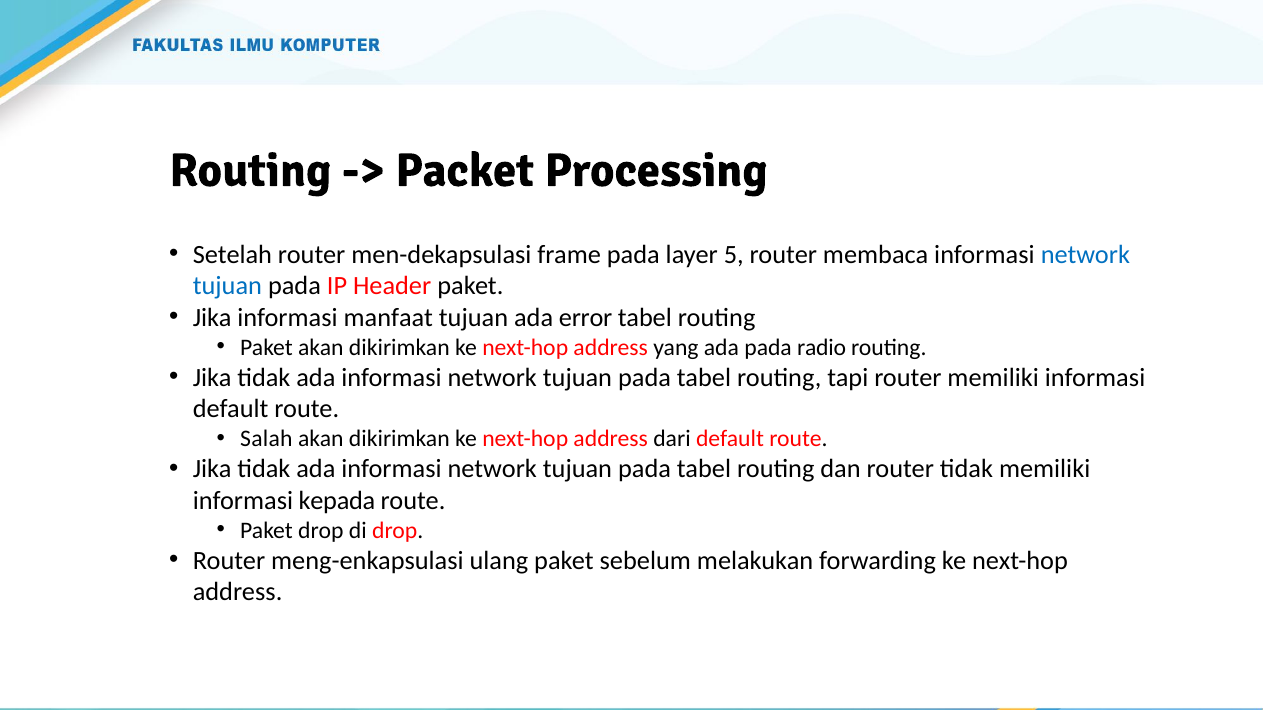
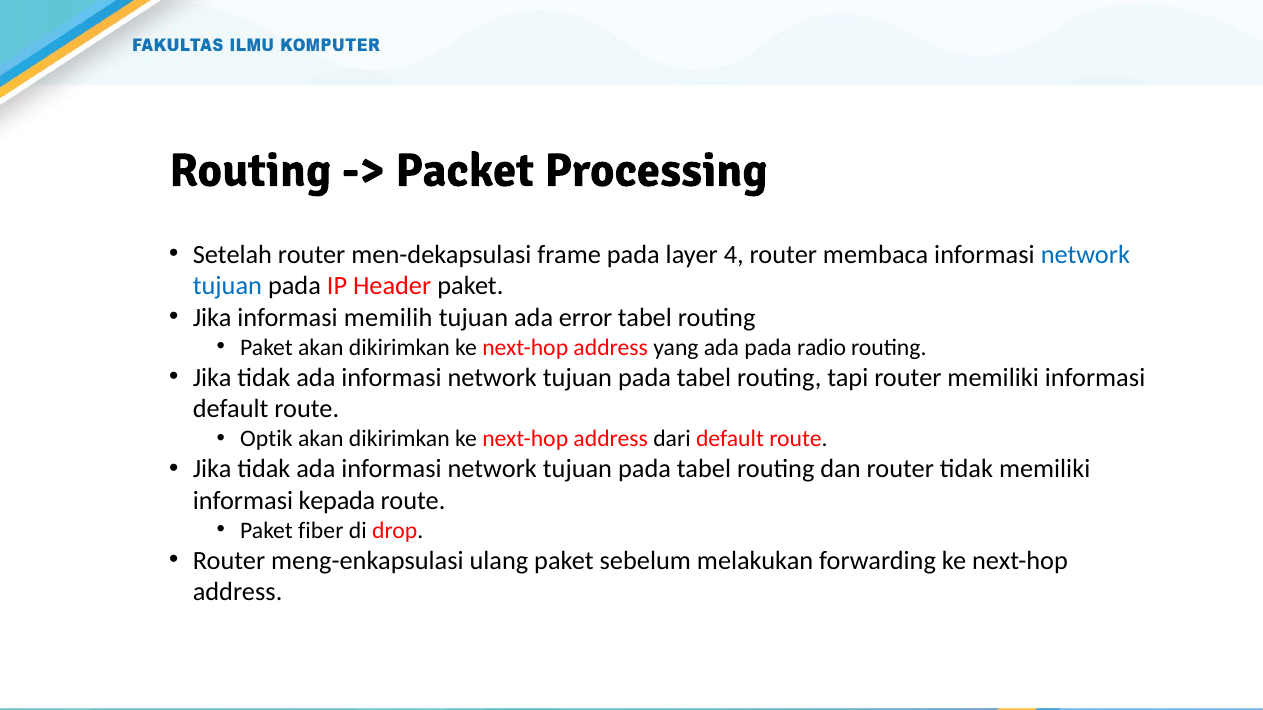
5: 5 -> 4 (734, 255)
manfaat: manfaat -> memilih (388, 318)
Salah: Salah -> Optik (266, 439)
Paket drop: drop -> fiber (321, 531)
